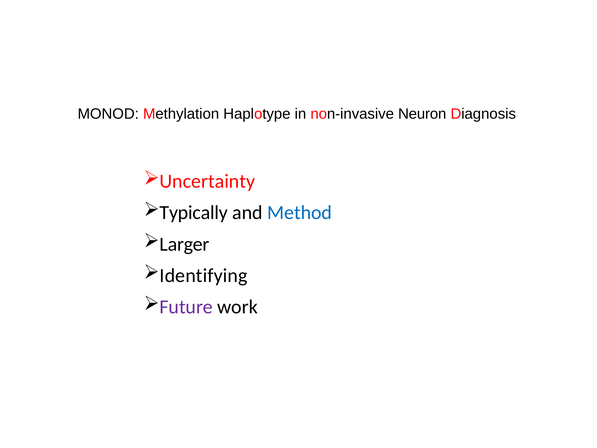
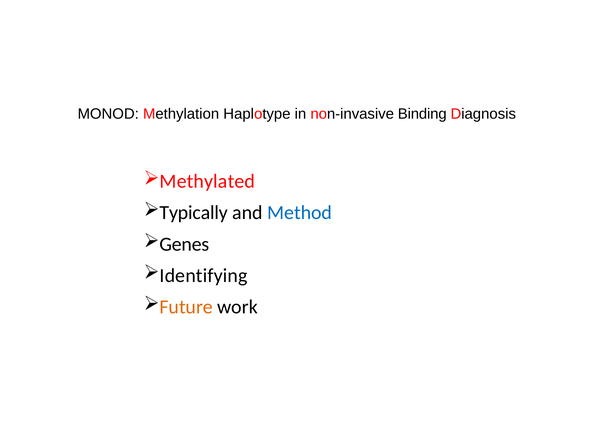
Neuron: Neuron -> Binding (422, 114)
Uncertainty: Uncertainty -> Methylated (207, 181)
Larger: Larger -> Genes (184, 244)
Future colour: purple -> orange (186, 307)
